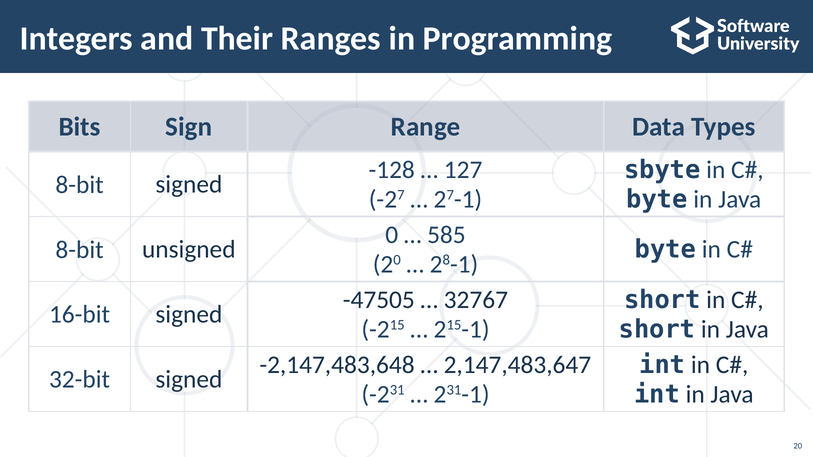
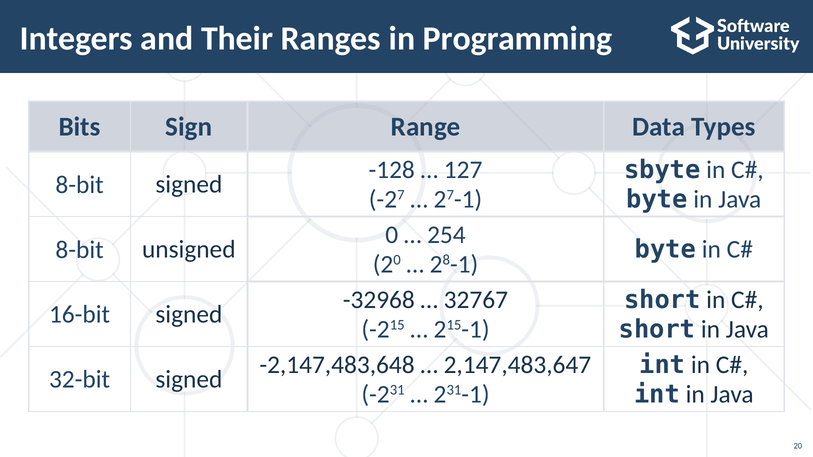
585: 585 -> 254 (446, 235)
-47505: -47505 -> -32968 (379, 300)
